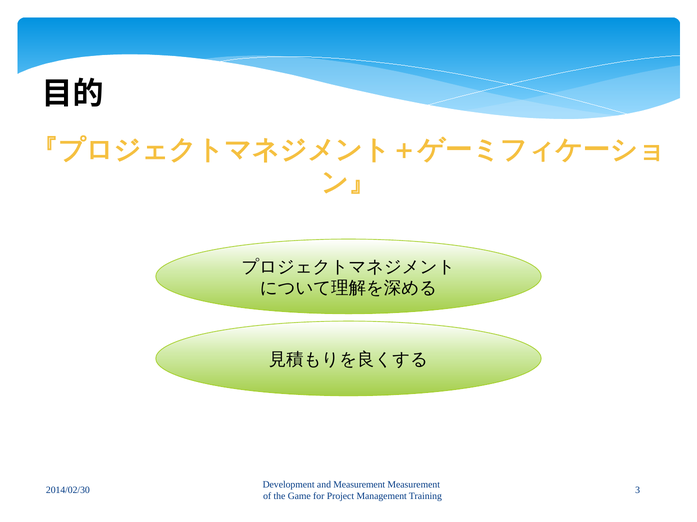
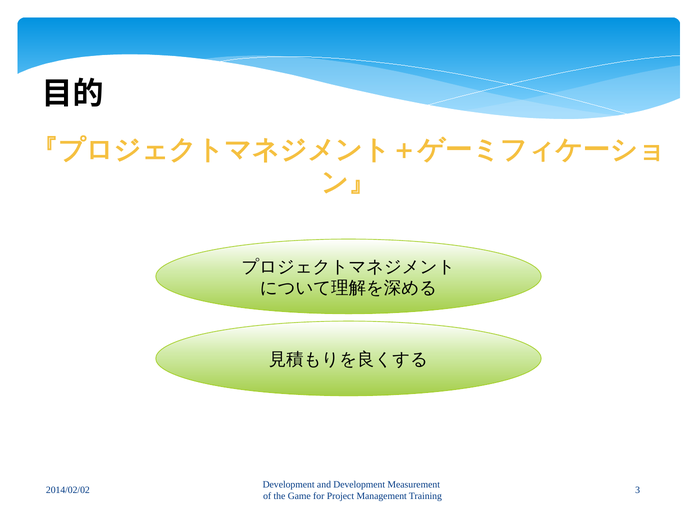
and Measurement: Measurement -> Development (359, 485)
2014/02/30: 2014/02/30 -> 2014/02/02 (68, 491)
